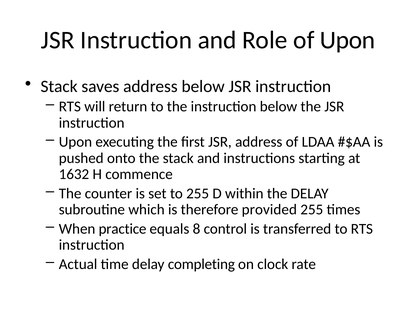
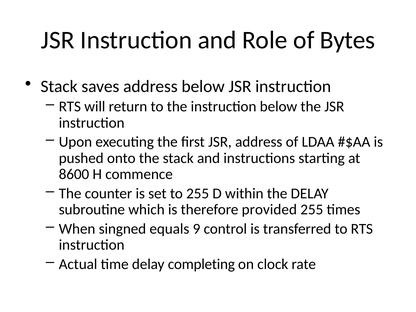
of Upon: Upon -> Bytes (347, 40)
1632: 1632 -> 8600 (74, 174)
practice: practice -> singned (122, 229)
8: 8 -> 9 (196, 229)
